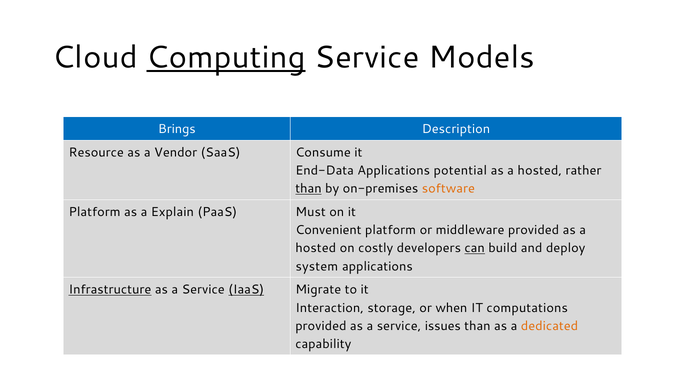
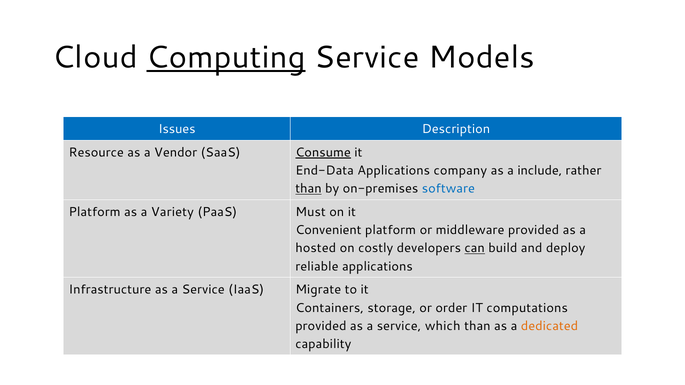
Brings: Brings -> Issues (177, 129)
Consume underline: none -> present (323, 153)
potential: potential -> company (460, 171)
hosted: hosted -> include (540, 171)
software colour: orange -> blue (448, 189)
Explain: Explain -> Variety (172, 212)
system: system -> reliable (317, 267)
Infrastructure underline: present -> none (110, 290)
IaaS underline: present -> none (246, 290)
Interaction: Interaction -> Containers (330, 308)
when: when -> order (451, 308)
issues: issues -> which (443, 326)
